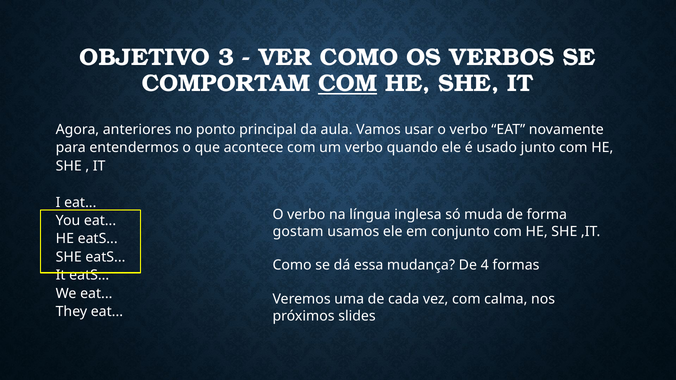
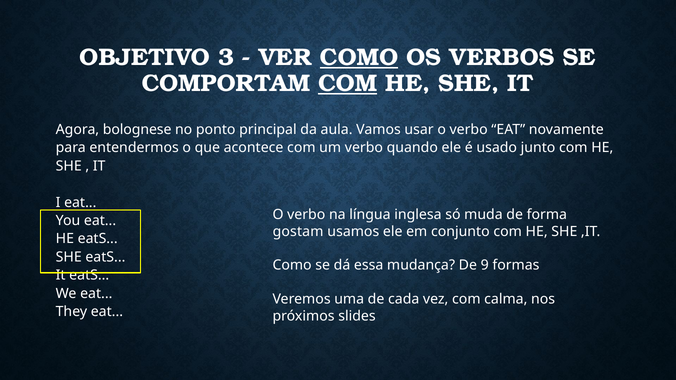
COMO underline: none -> present (359, 57)
anteriores: anteriores -> bolognese (137, 130)
4: 4 -> 9 (485, 265)
